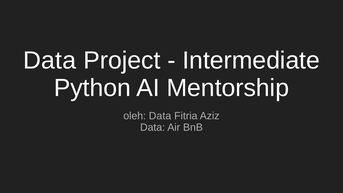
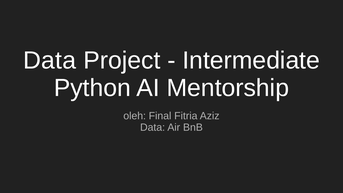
oleh Data: Data -> Final (160, 116)
